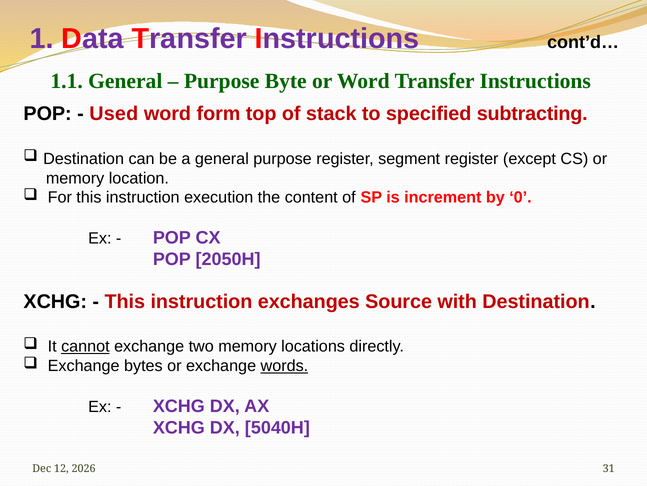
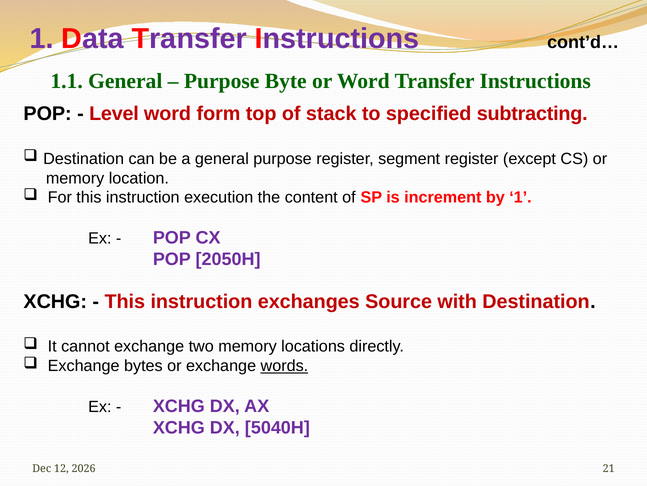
Used: Used -> Level (114, 113)
by 0: 0 -> 1 (520, 197)
cannot underline: present -> none (85, 346)
31: 31 -> 21 (609, 468)
